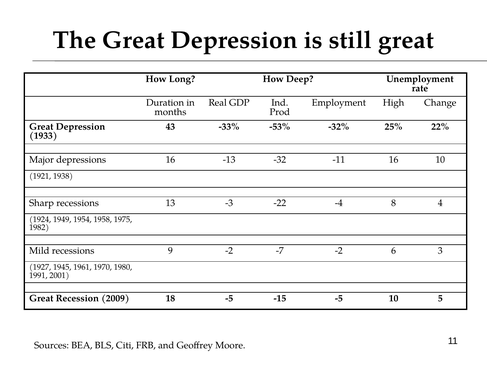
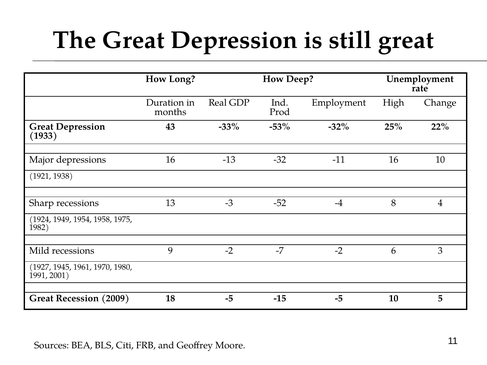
-22: -22 -> -52 (280, 203)
